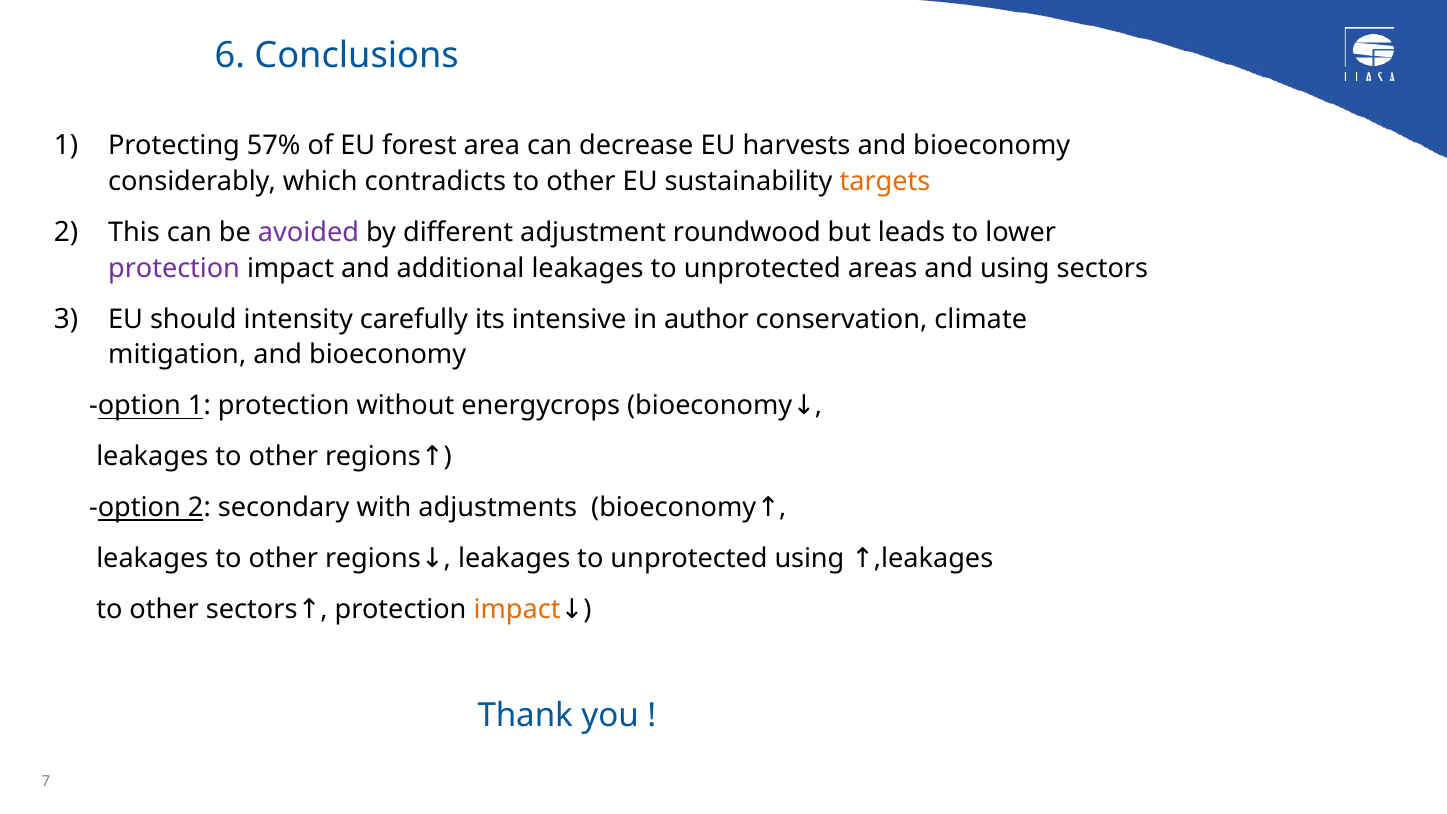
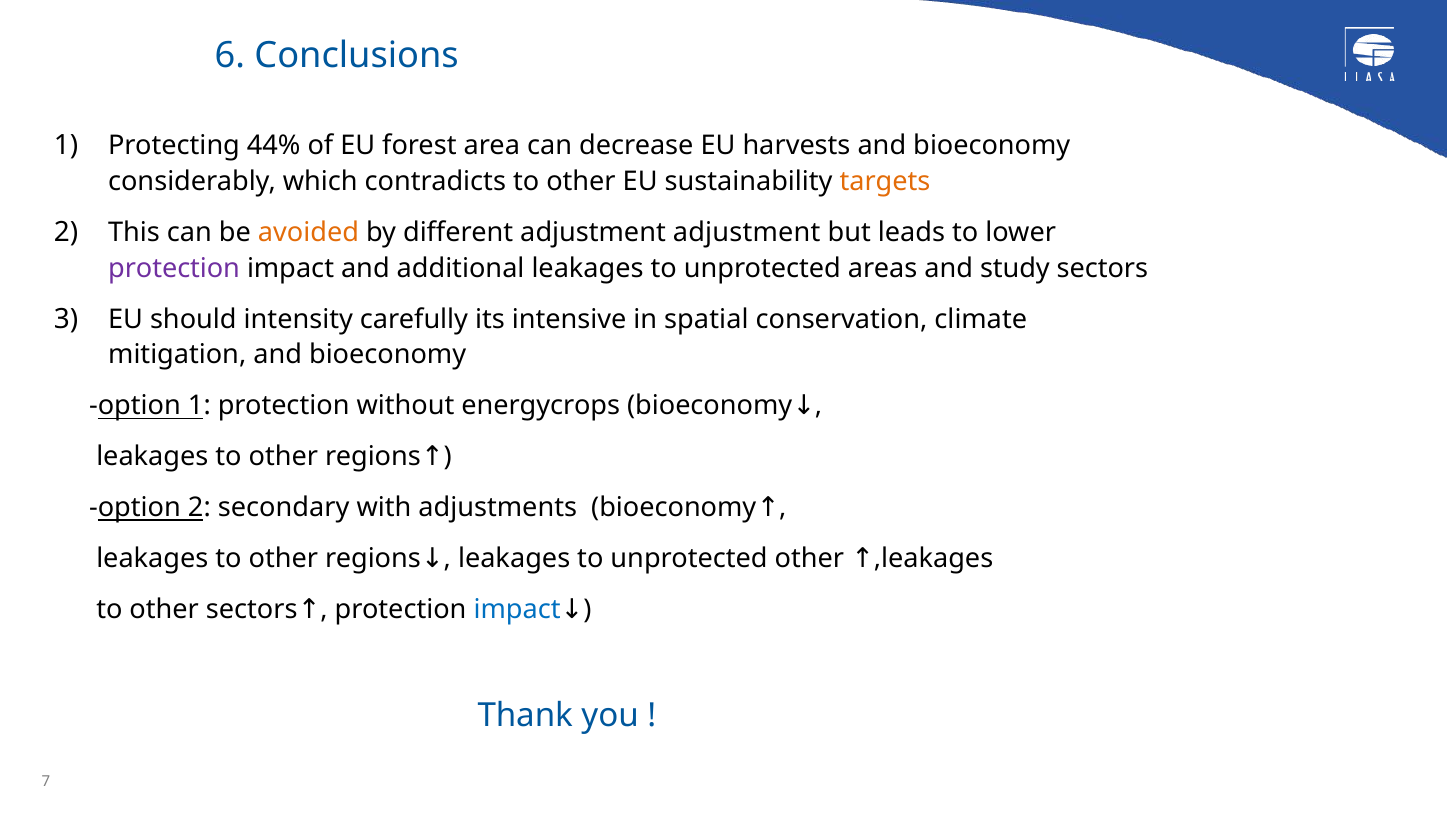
57%: 57% -> 44% (274, 146)
avoided colour: purple -> orange (309, 232)
adjustment roundwood: roundwood -> adjustment (747, 232)
and using: using -> study (1015, 268)
author: author -> spatial (706, 319)
unprotected using: using -> other (809, 559)
impact colour: orange -> blue (517, 609)
